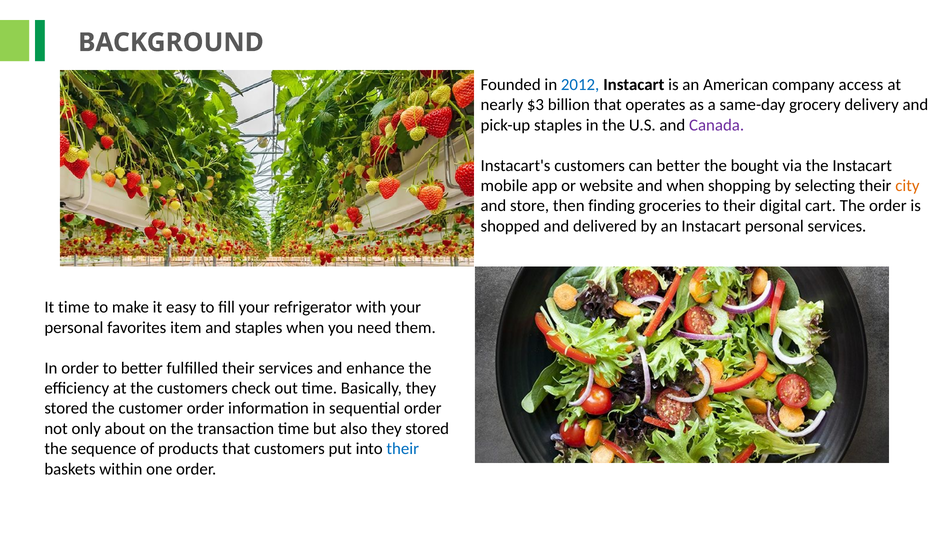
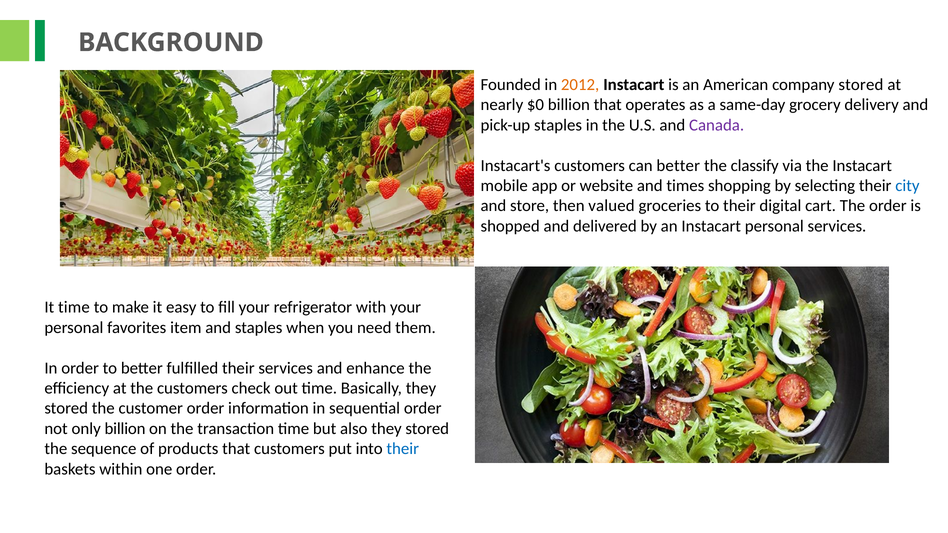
2012 colour: blue -> orange (580, 85)
company access: access -> stored (861, 85)
$3: $3 -> $0 (535, 105)
bought: bought -> classify (755, 166)
and when: when -> times (685, 186)
city colour: orange -> blue (907, 186)
finding: finding -> valued (611, 206)
only about: about -> billion (125, 429)
